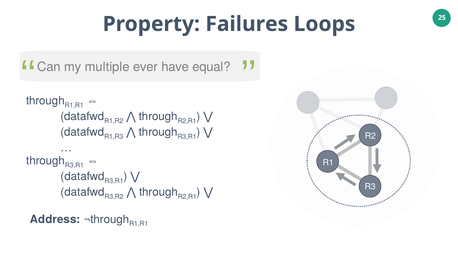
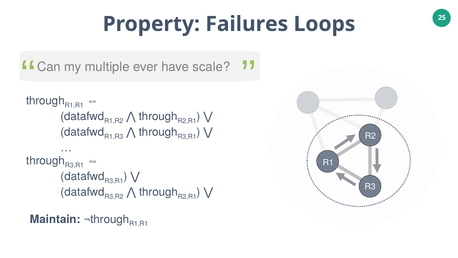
equal: equal -> scale (211, 67)
Address: Address -> Maintain (55, 219)
